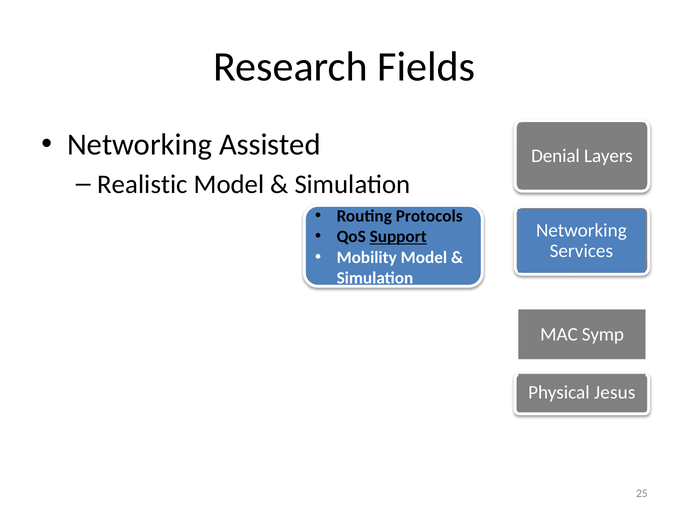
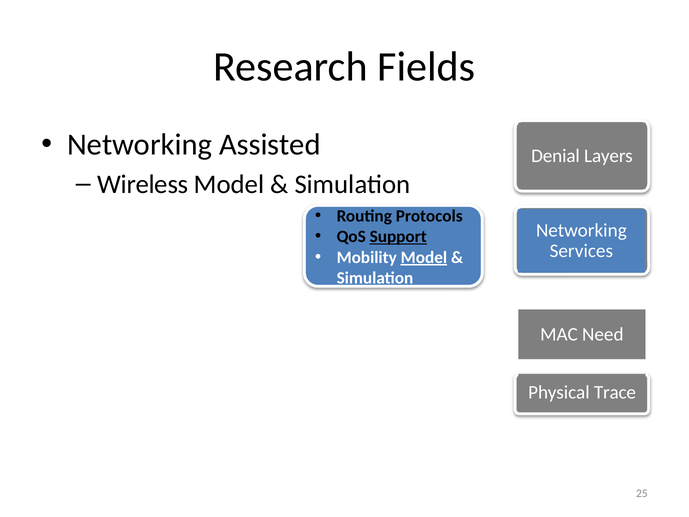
Realistic: Realistic -> Wireless (143, 184)
Model underline: none -> present (424, 257)
Symp: Symp -> Need (603, 334)
Jesus: Jesus -> Trace (615, 392)
